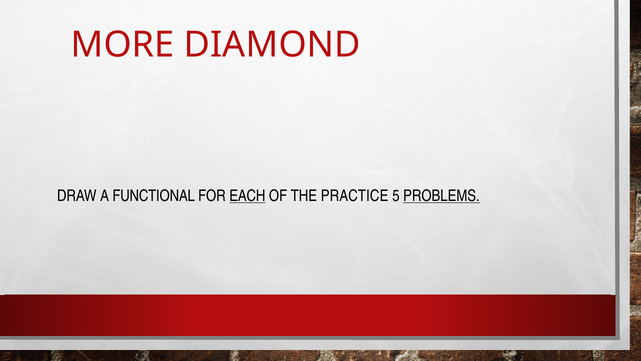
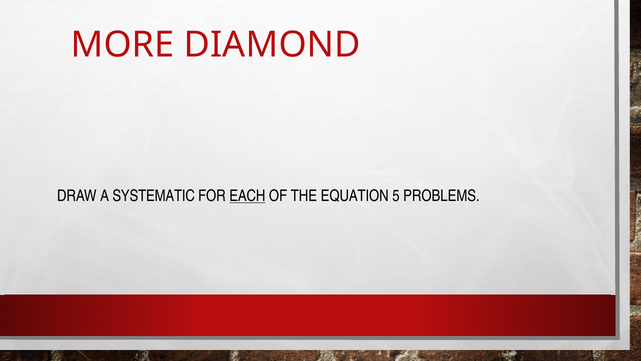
FUNCTIONAL: FUNCTIONAL -> SYSTEMATIC (154, 196)
PRACTICE: PRACTICE -> EQUATION (355, 196)
PROBLEMS underline: present -> none (441, 196)
